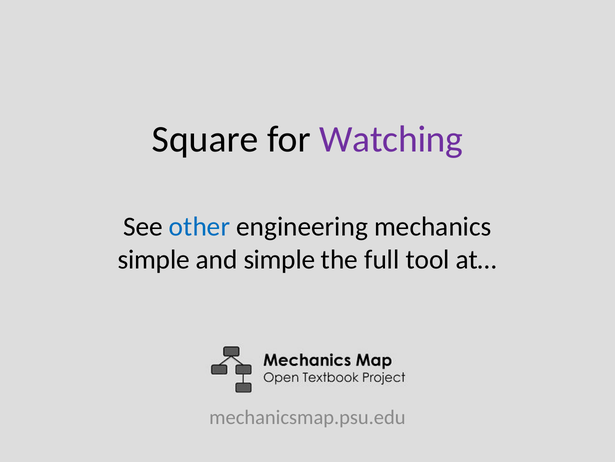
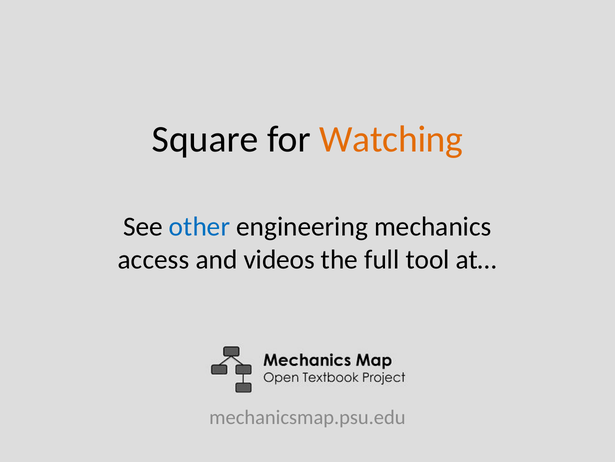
Watching colour: purple -> orange (391, 139)
simple: simple -> access (154, 259)
and simple: simple -> videos (279, 259)
